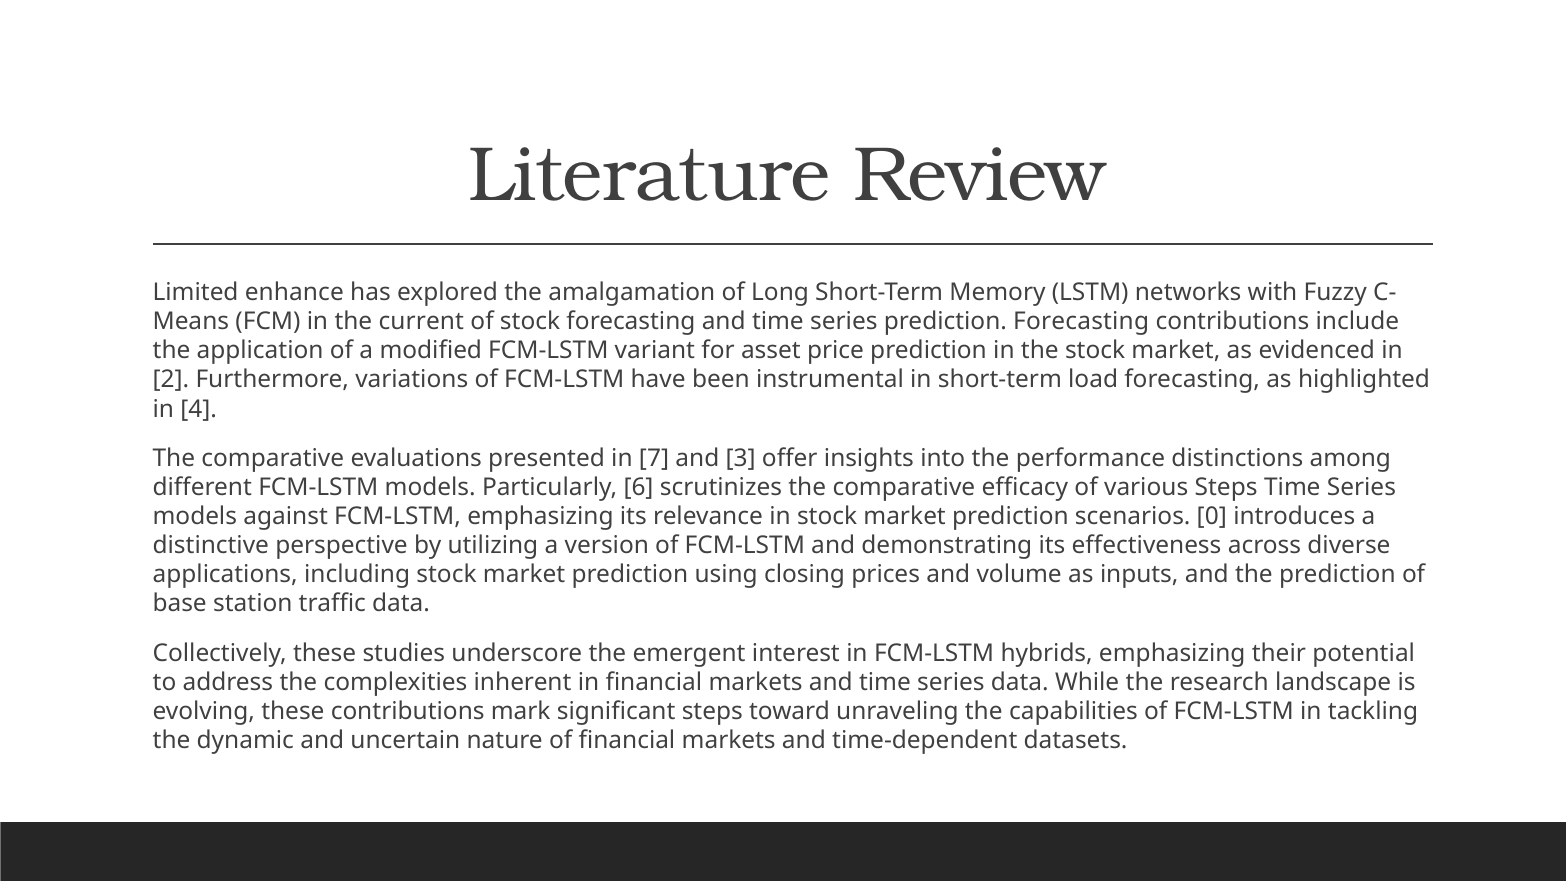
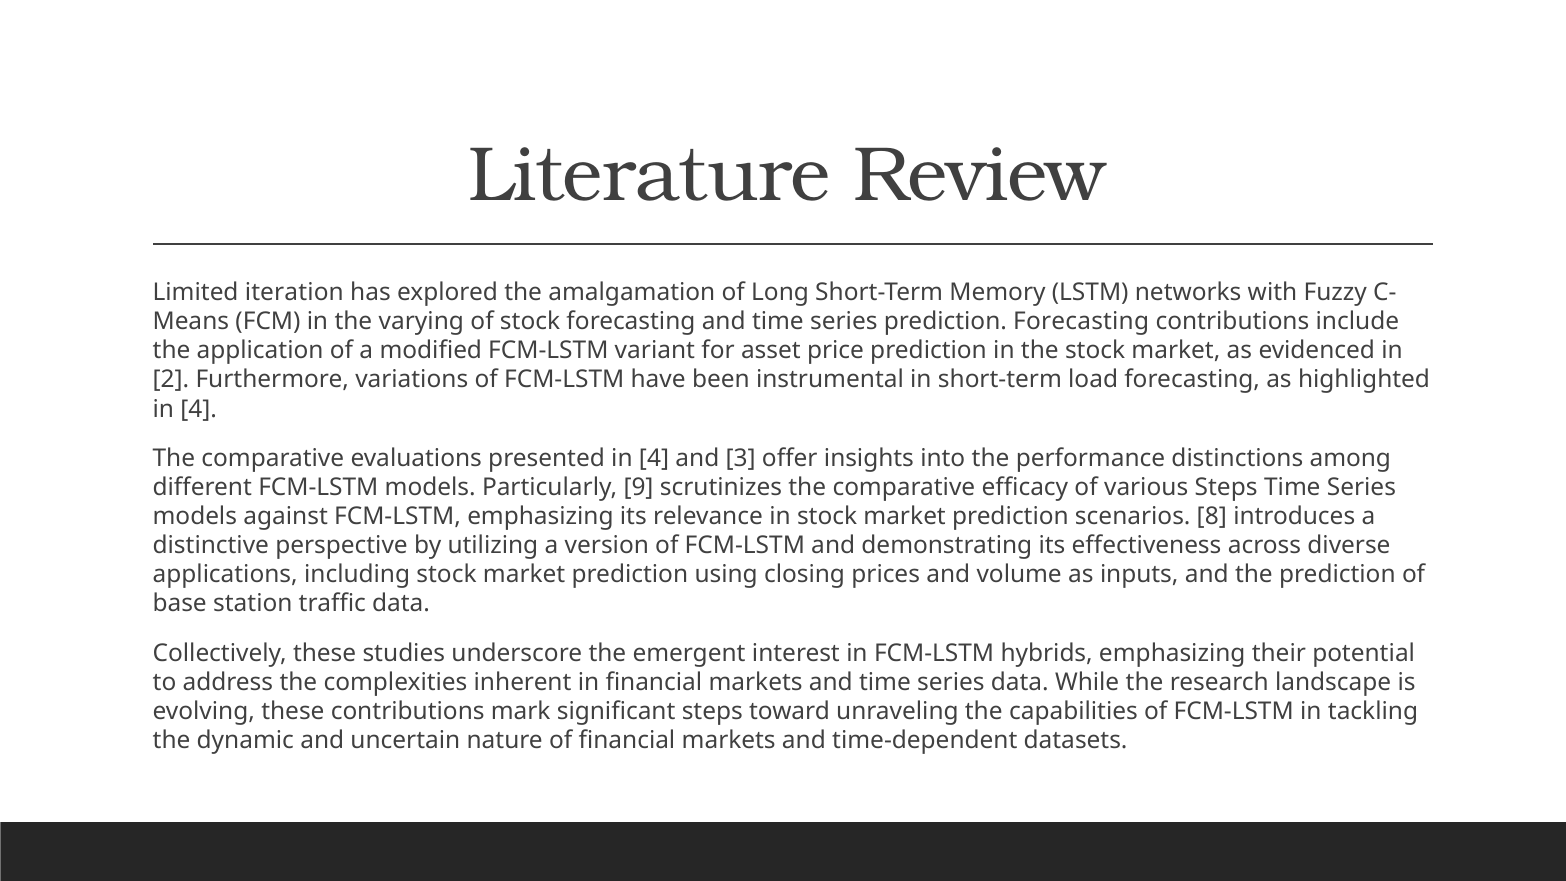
enhance: enhance -> iteration (294, 293)
current: current -> varying (421, 322)
presented in 7: 7 -> 4 (654, 458)
6: 6 -> 9 (639, 487)
0: 0 -> 8 (1212, 516)
